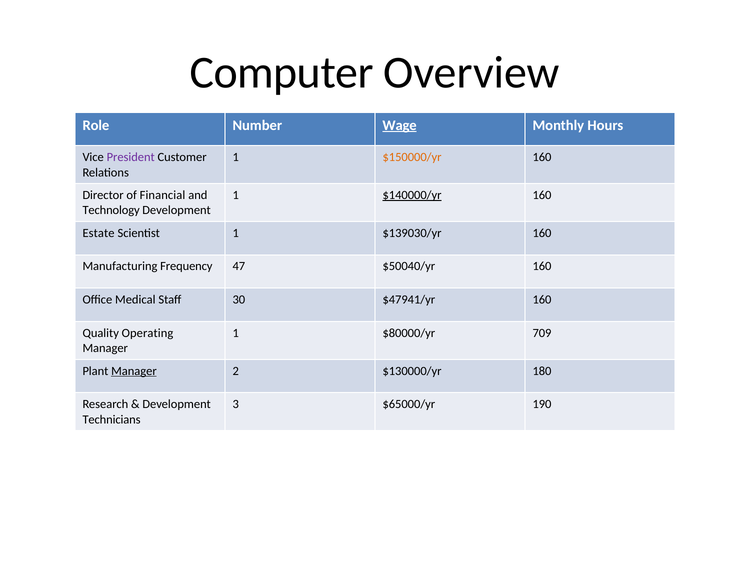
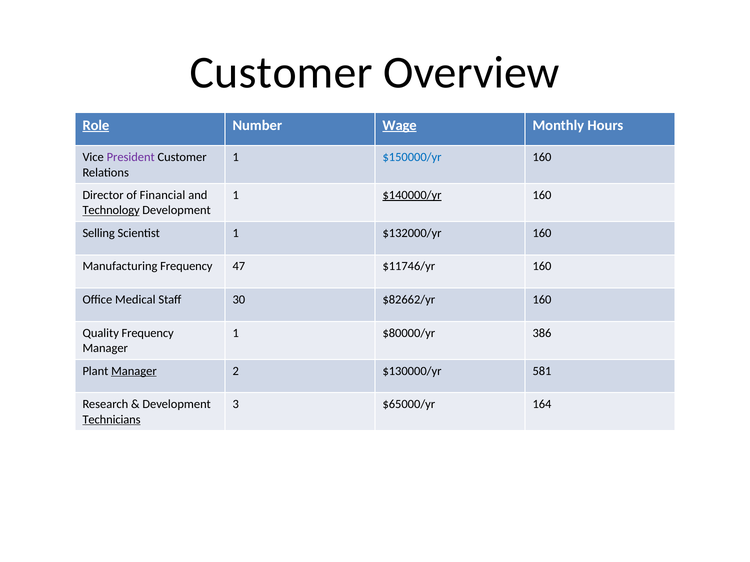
Computer: Computer -> Customer (281, 73)
Role underline: none -> present (96, 125)
$150000/yr colour: orange -> blue (412, 157)
Technology underline: none -> present (111, 211)
Estate: Estate -> Selling (99, 233)
$139030/yr: $139030/yr -> $132000/yr (412, 233)
$50040/yr: $50040/yr -> $11746/yr (409, 267)
$47941/yr: $47941/yr -> $82662/yr (409, 300)
Quality Operating: Operating -> Frequency (148, 333)
709: 709 -> 386 (542, 333)
180: 180 -> 581 (542, 371)
190: 190 -> 164 (542, 405)
Technicians underline: none -> present (112, 420)
